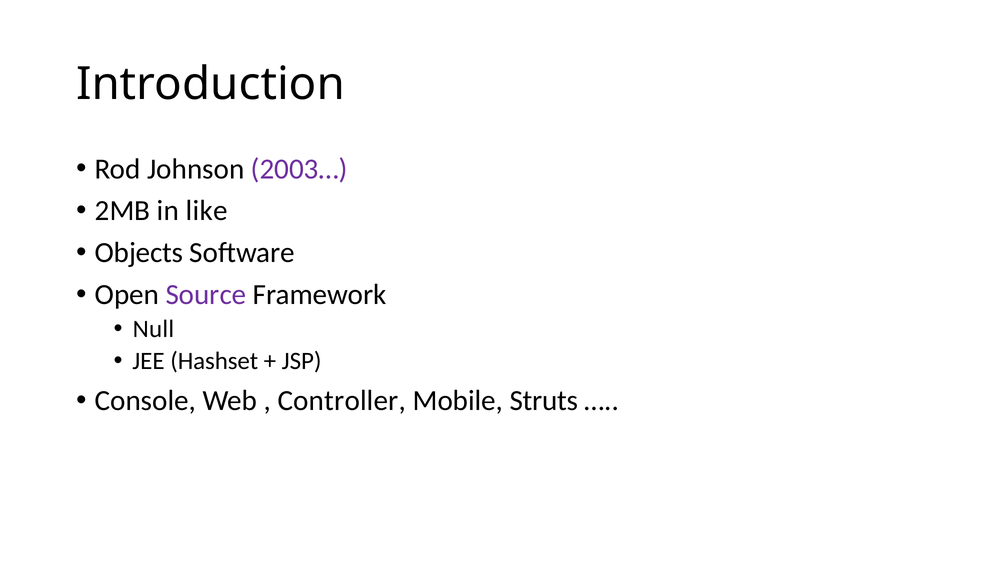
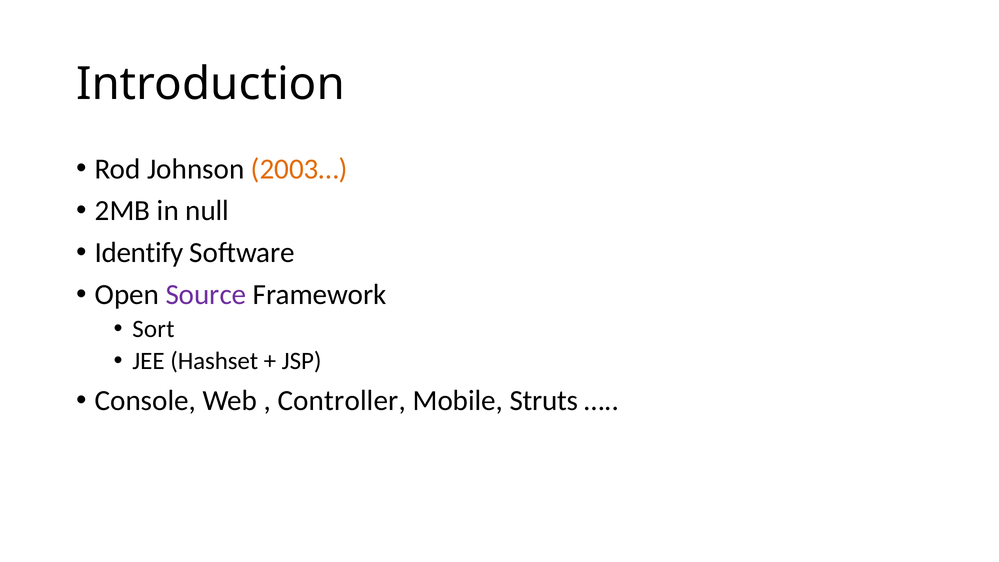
2003… colour: purple -> orange (299, 169)
like: like -> null (207, 211)
Objects: Objects -> Identify (139, 253)
Null: Null -> Sort (153, 329)
